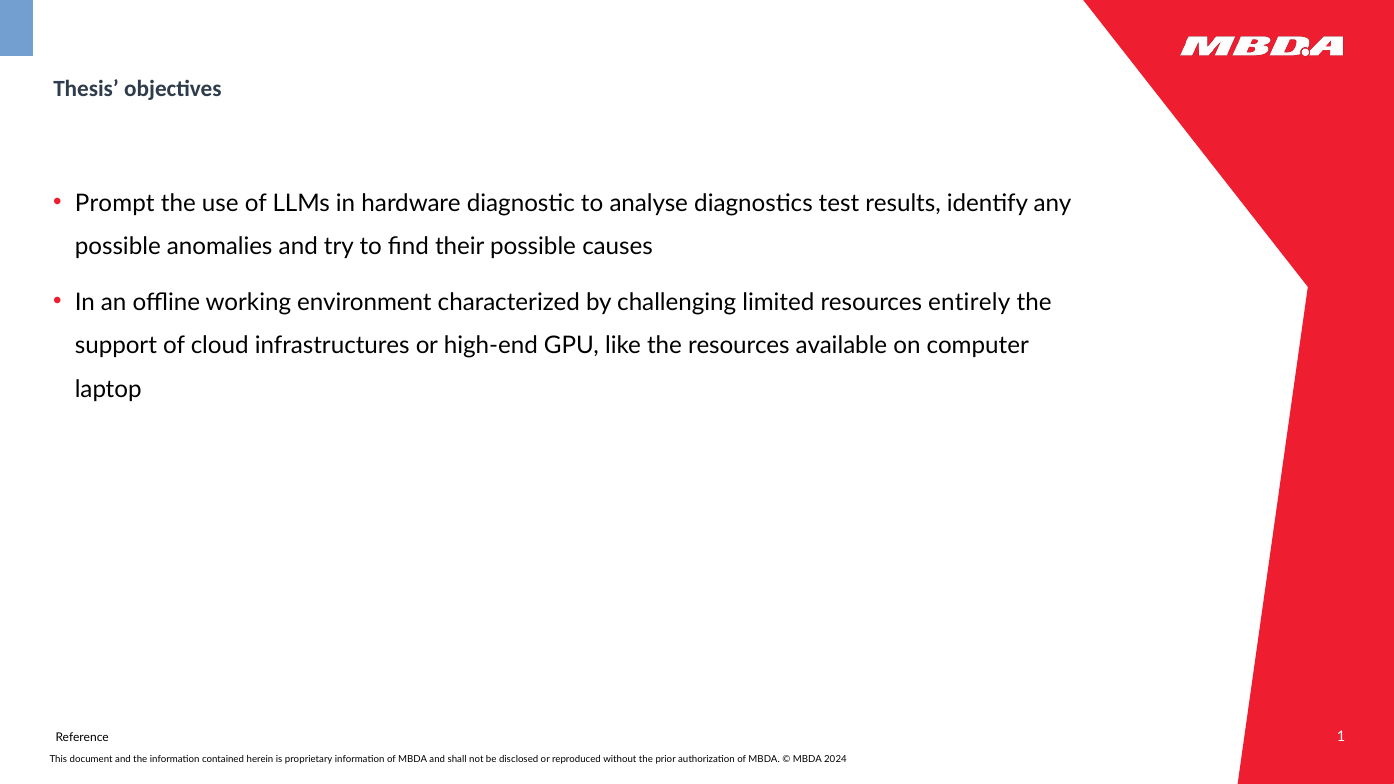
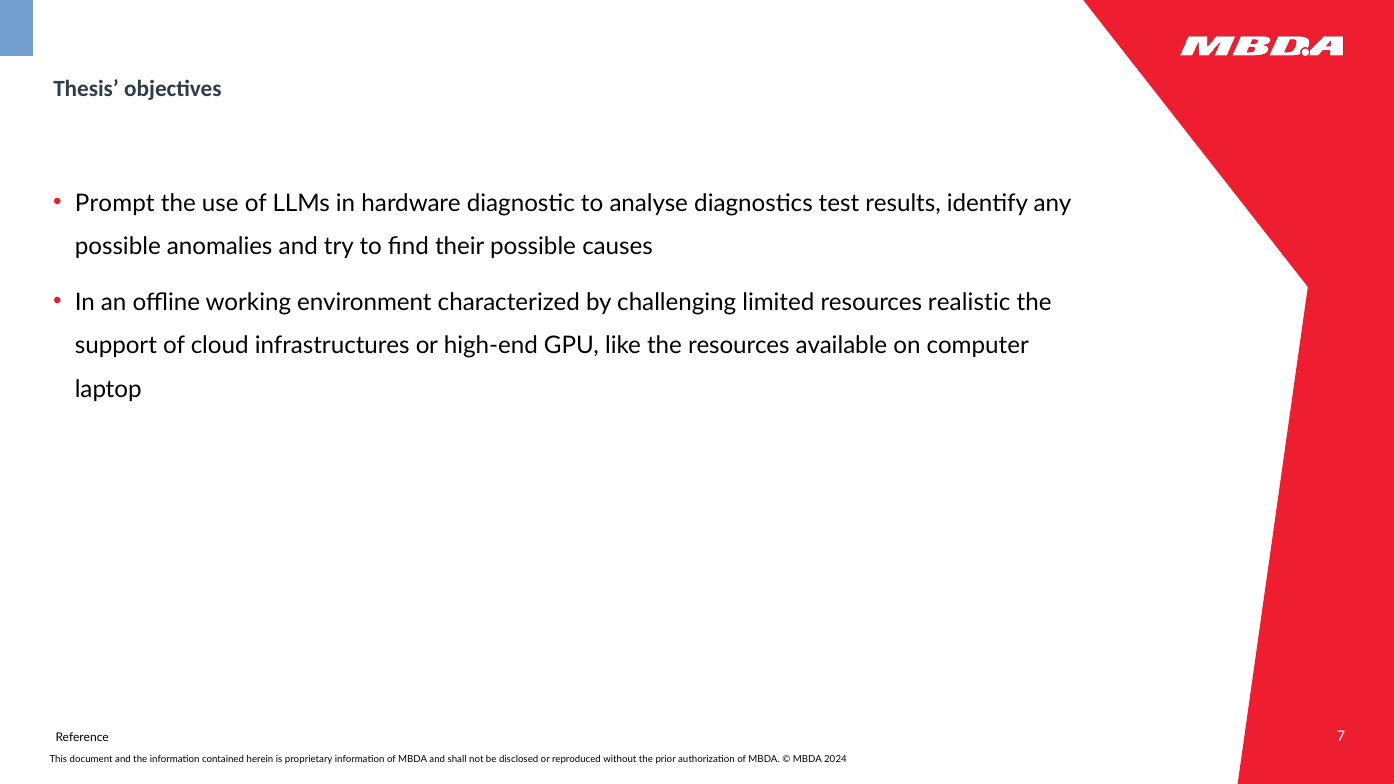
entirely: entirely -> realistic (969, 302)
1: 1 -> 7 (1341, 737)
